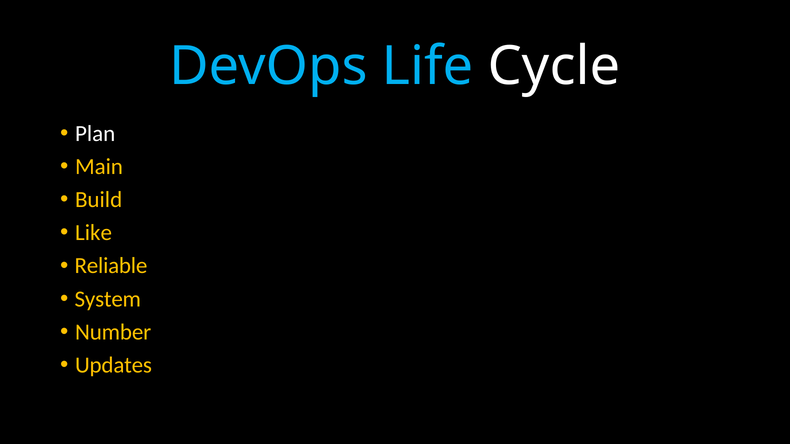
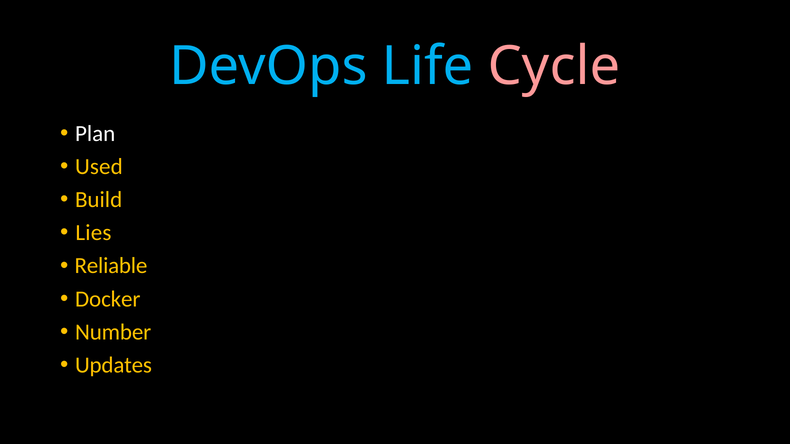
Cycle colour: white -> pink (554, 66)
Main: Main -> Used (99, 167)
Like: Like -> Lies (93, 233)
System: System -> Docker (108, 299)
